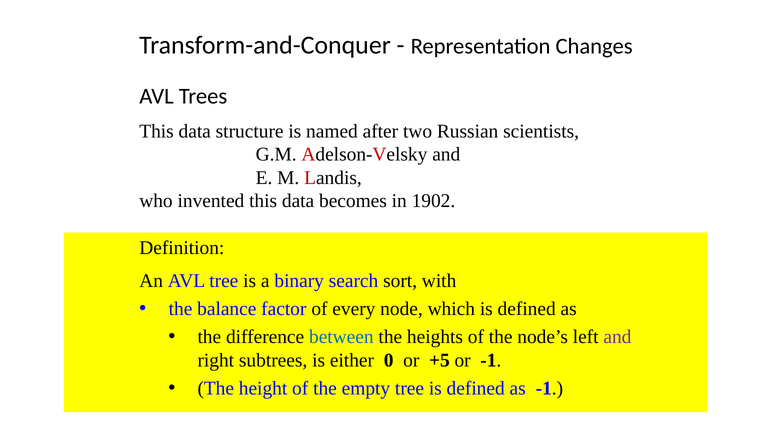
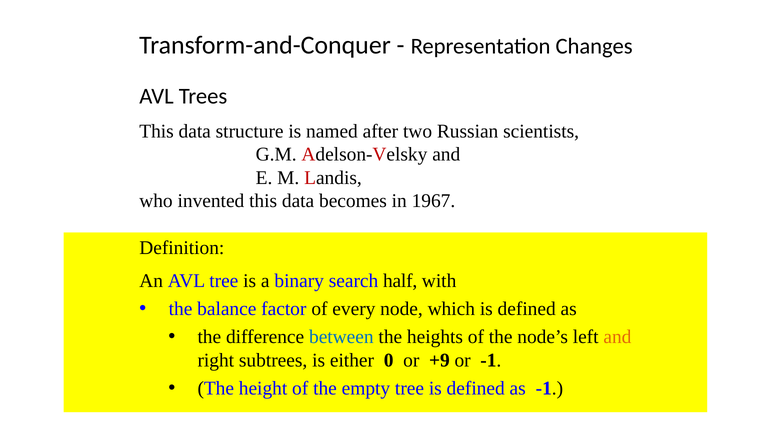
1902: 1902 -> 1967 (433, 201)
sort: sort -> half (400, 280)
and colour: purple -> orange (617, 337)
+5: +5 -> +9 (439, 360)
